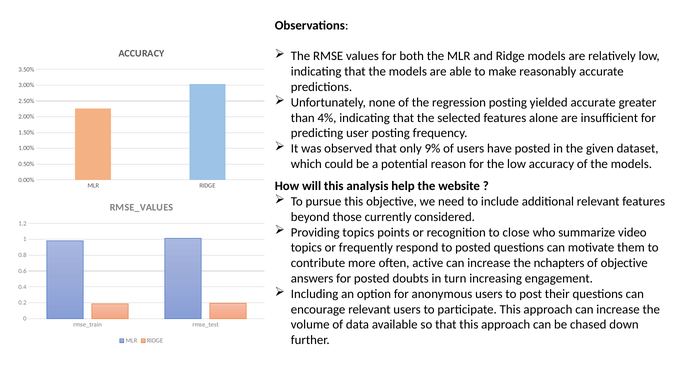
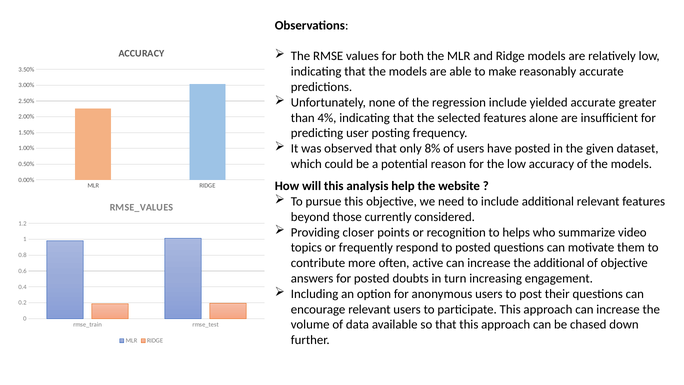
regression posting: posting -> include (508, 102)
9%: 9% -> 8% (433, 148)
Providing topics: topics -> closer (358, 232)
close: close -> helps (516, 232)
the nchapters: nchapters -> additional (559, 263)
